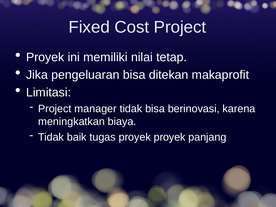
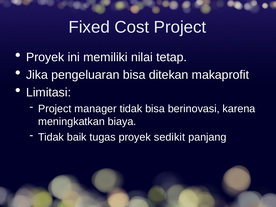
proyek proyek: proyek -> sedikit (169, 137)
